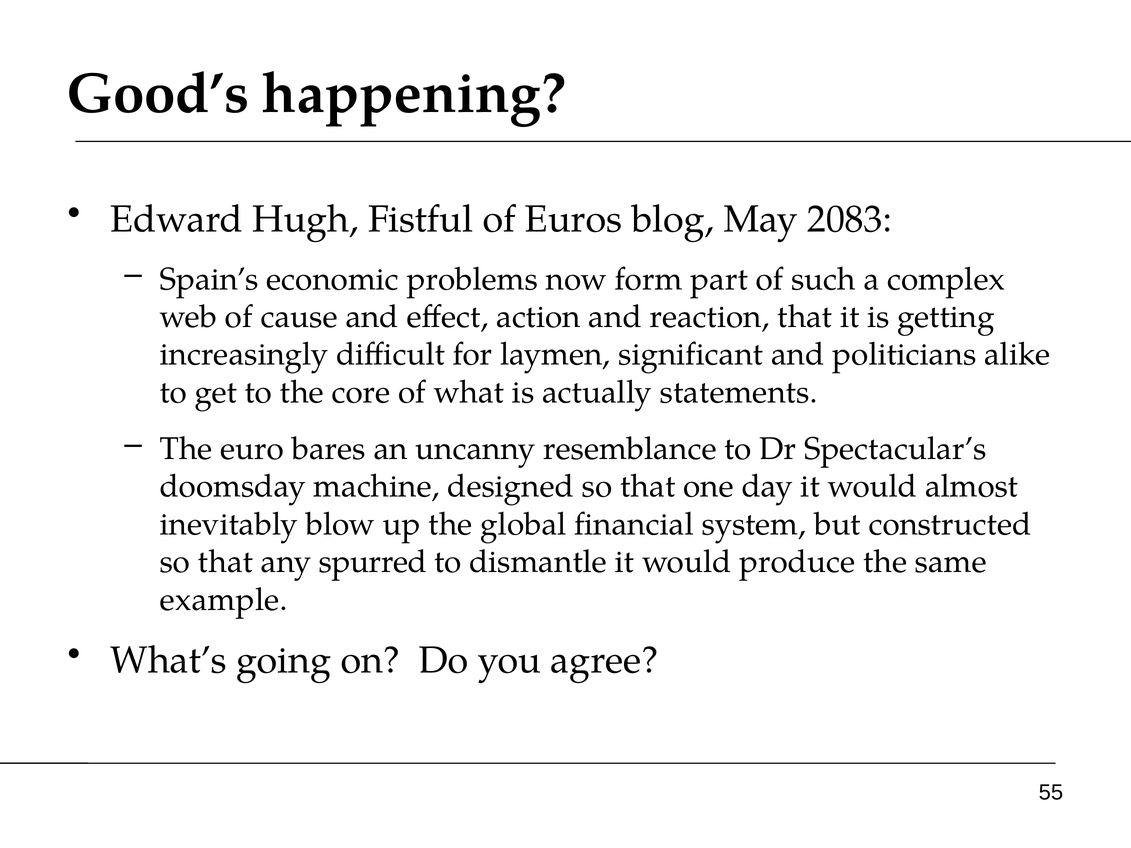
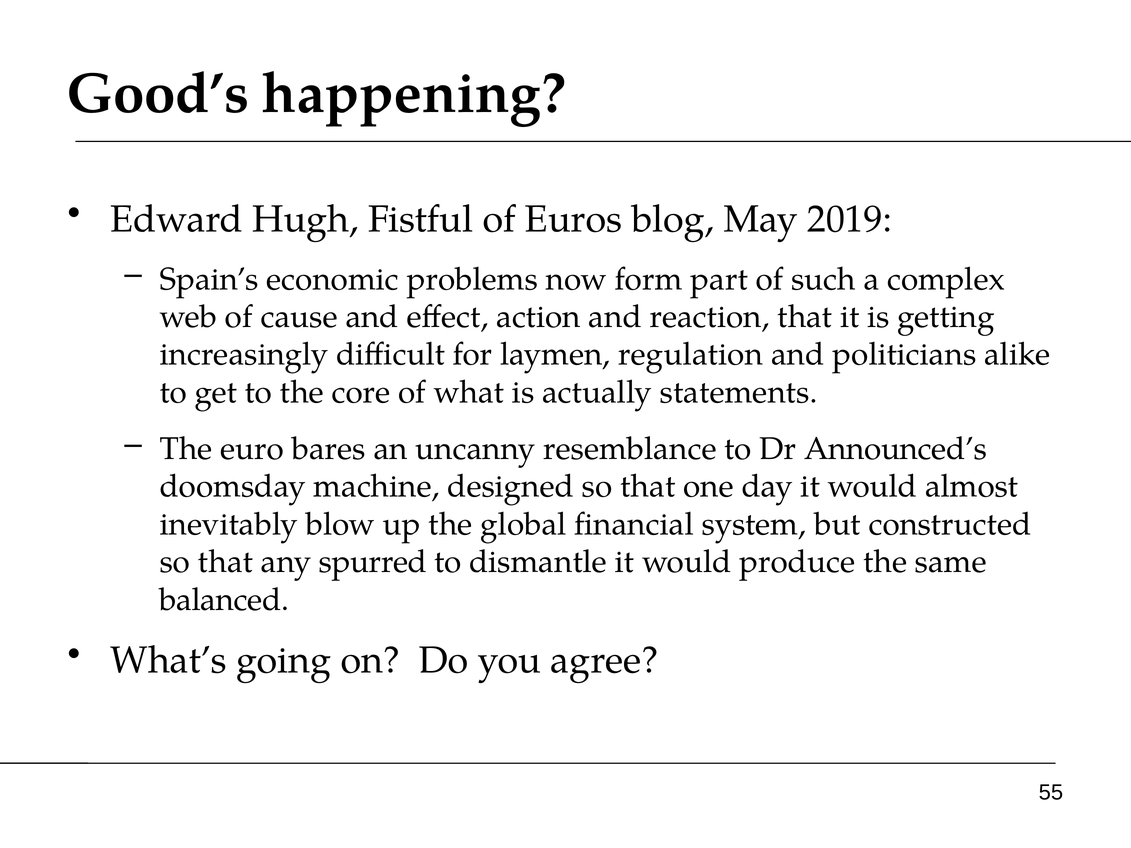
2083: 2083 -> 2019 (850, 219)
significant: significant -> regulation (691, 355)
Spectacular’s: Spectacular’s -> Announced’s (895, 449)
example: example -> balanced (224, 600)
